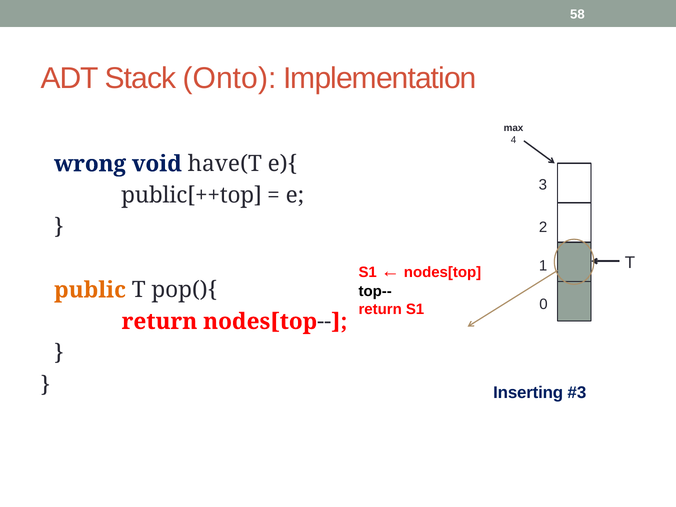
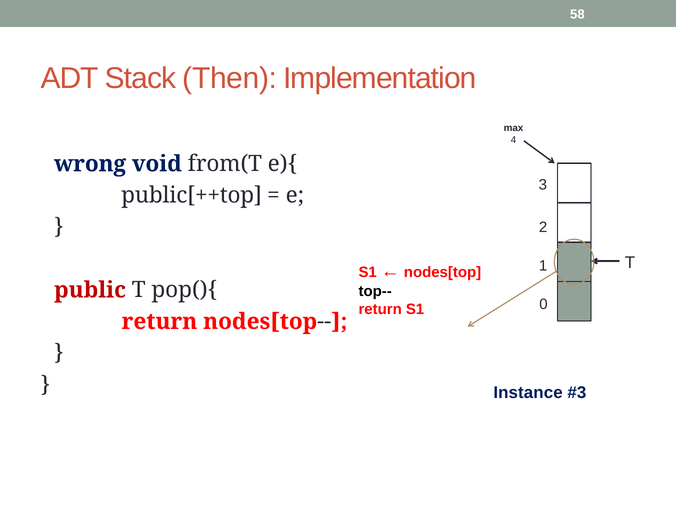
Onto: Onto -> Then (230, 78)
have(T: have(T -> from(T (225, 164)
public colour: orange -> red (90, 290)
Inserting: Inserting -> Instance (528, 393)
